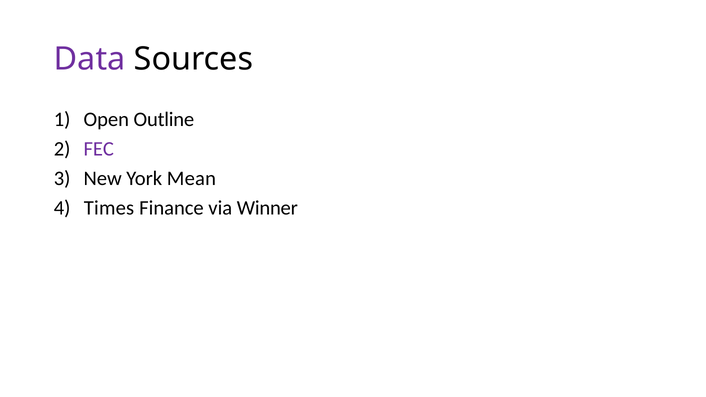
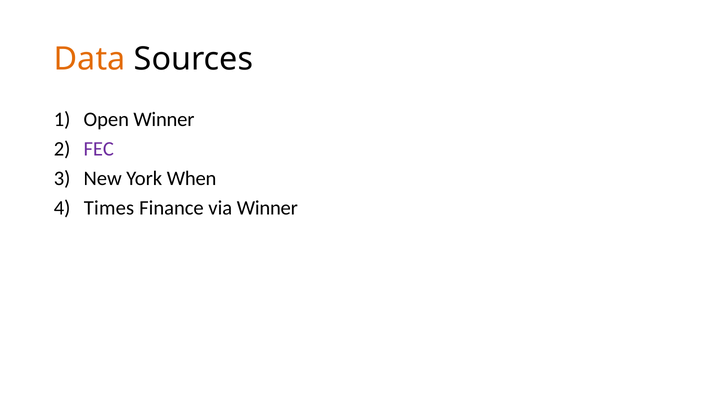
Data colour: purple -> orange (90, 59)
Open Outline: Outline -> Winner (164, 119)
Mean: Mean -> When (192, 179)
